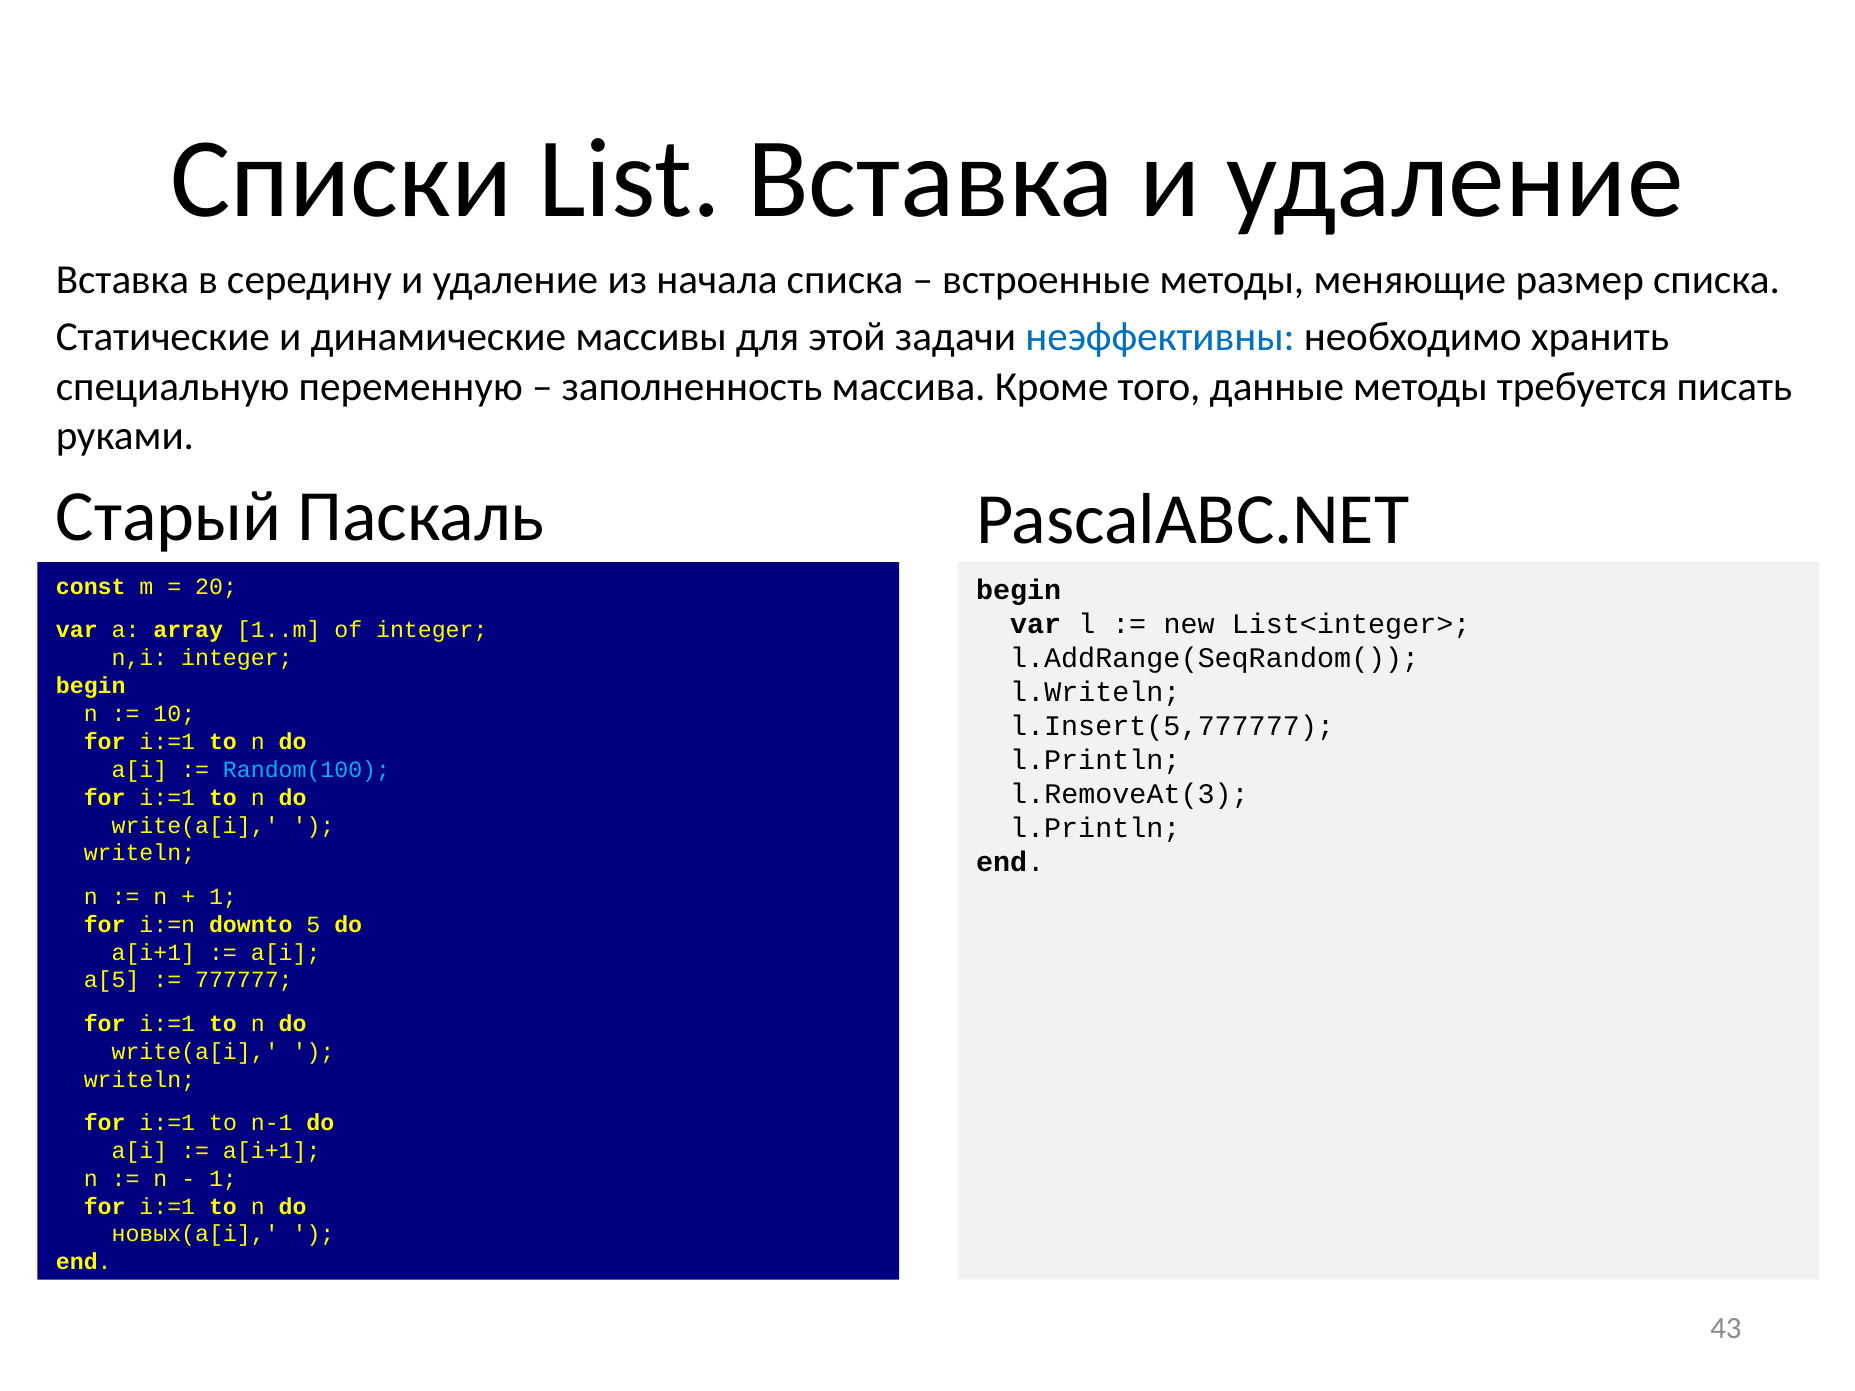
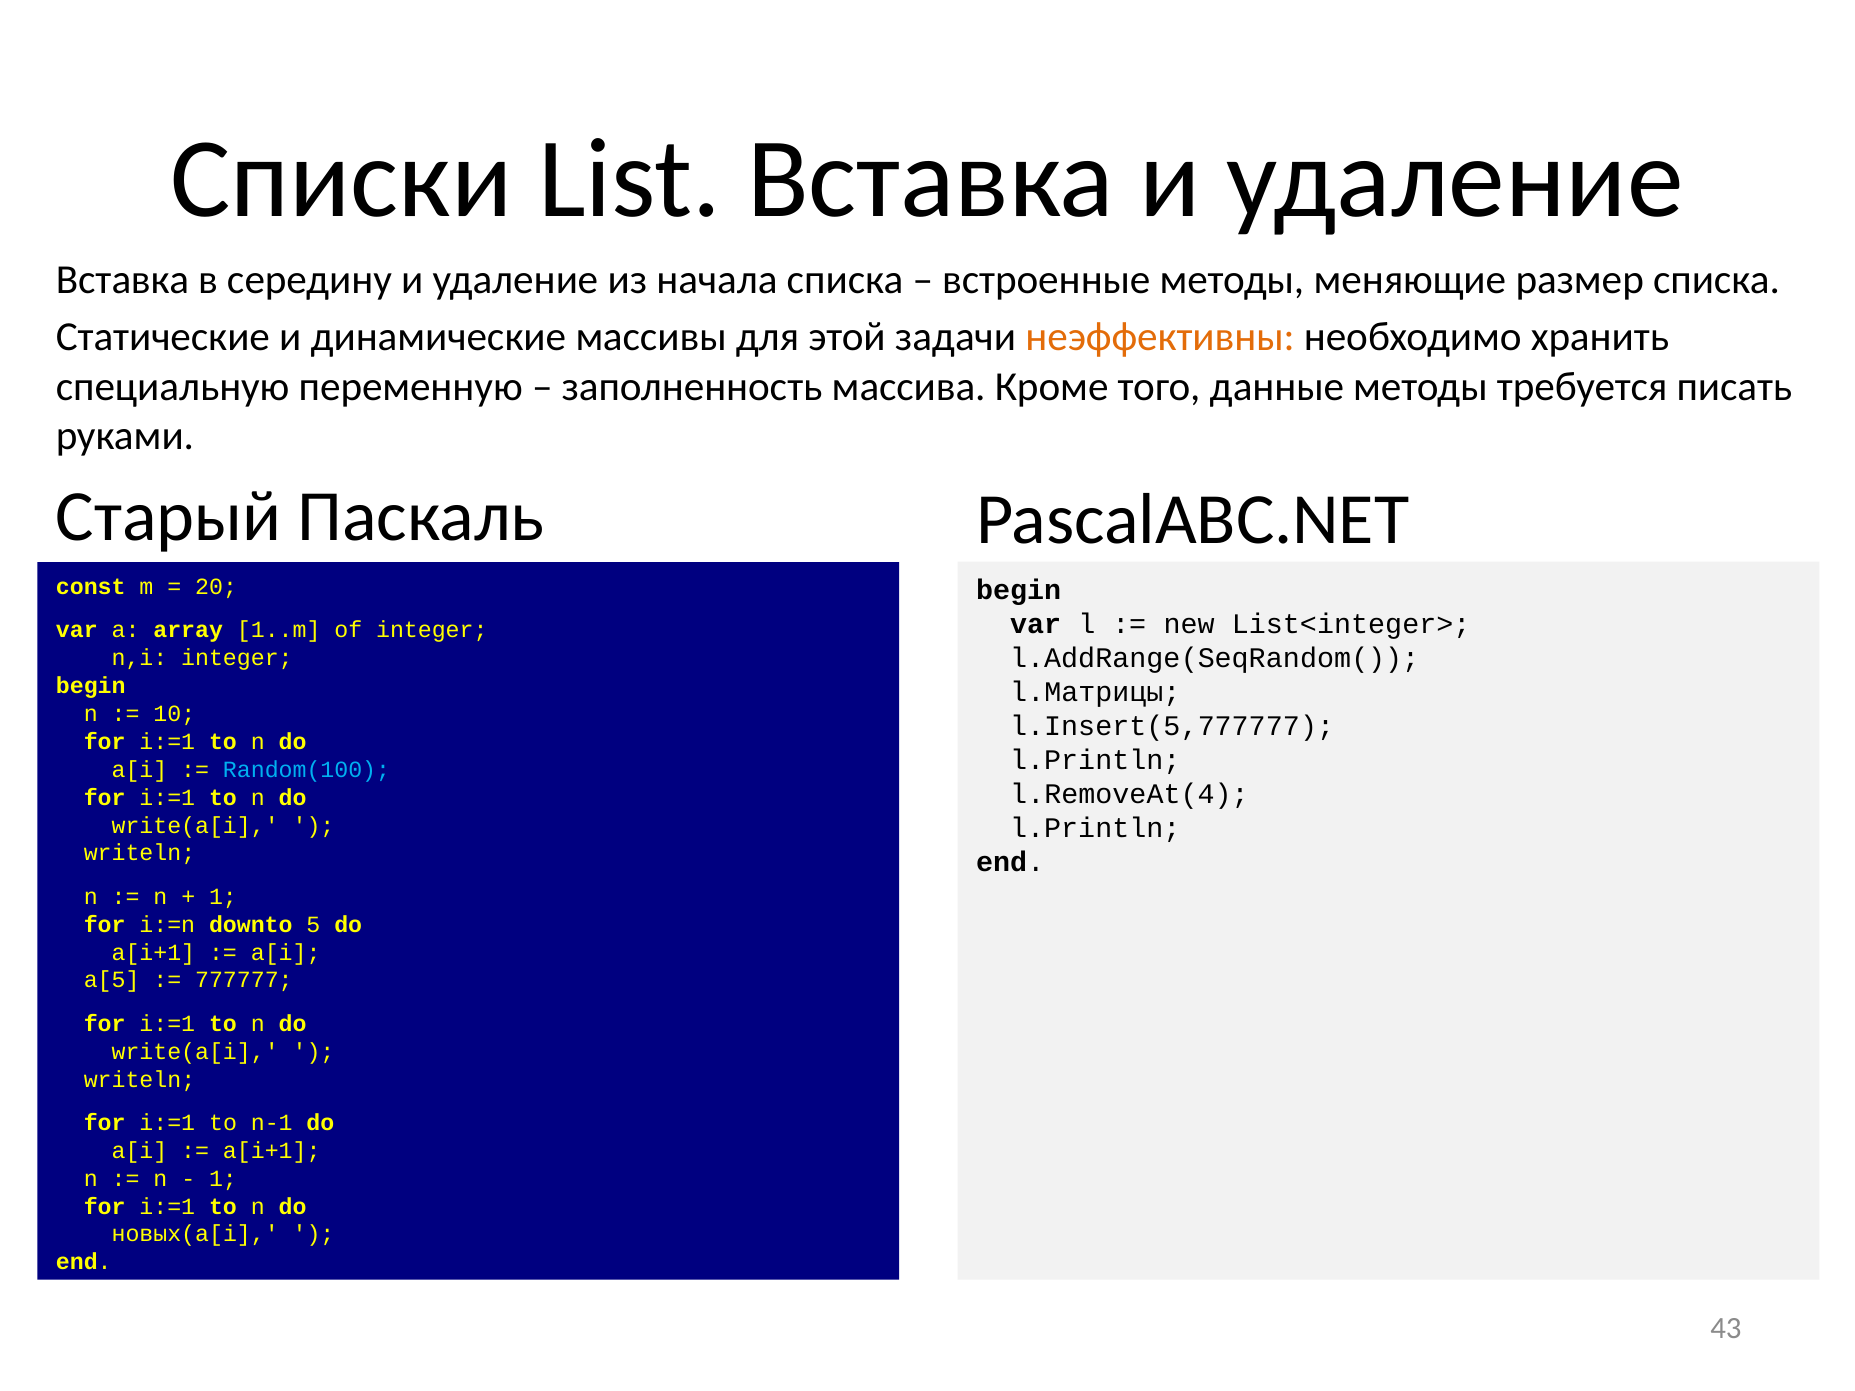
неэффективны colour: blue -> orange (1160, 337)
l.Writeln: l.Writeln -> l.Матрицы (1095, 692)
l.RemoveAt(3: l.RemoveAt(3 -> l.RemoveAt(4 (1129, 794)
